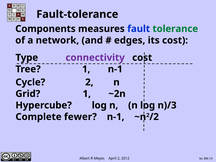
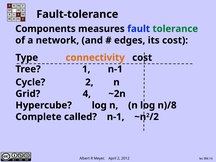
connectivity colour: purple -> orange (95, 58)
Grid 1: 1 -> 4 (87, 94)
n)/3: n)/3 -> n)/8 (167, 105)
fewer: fewer -> called (80, 117)
